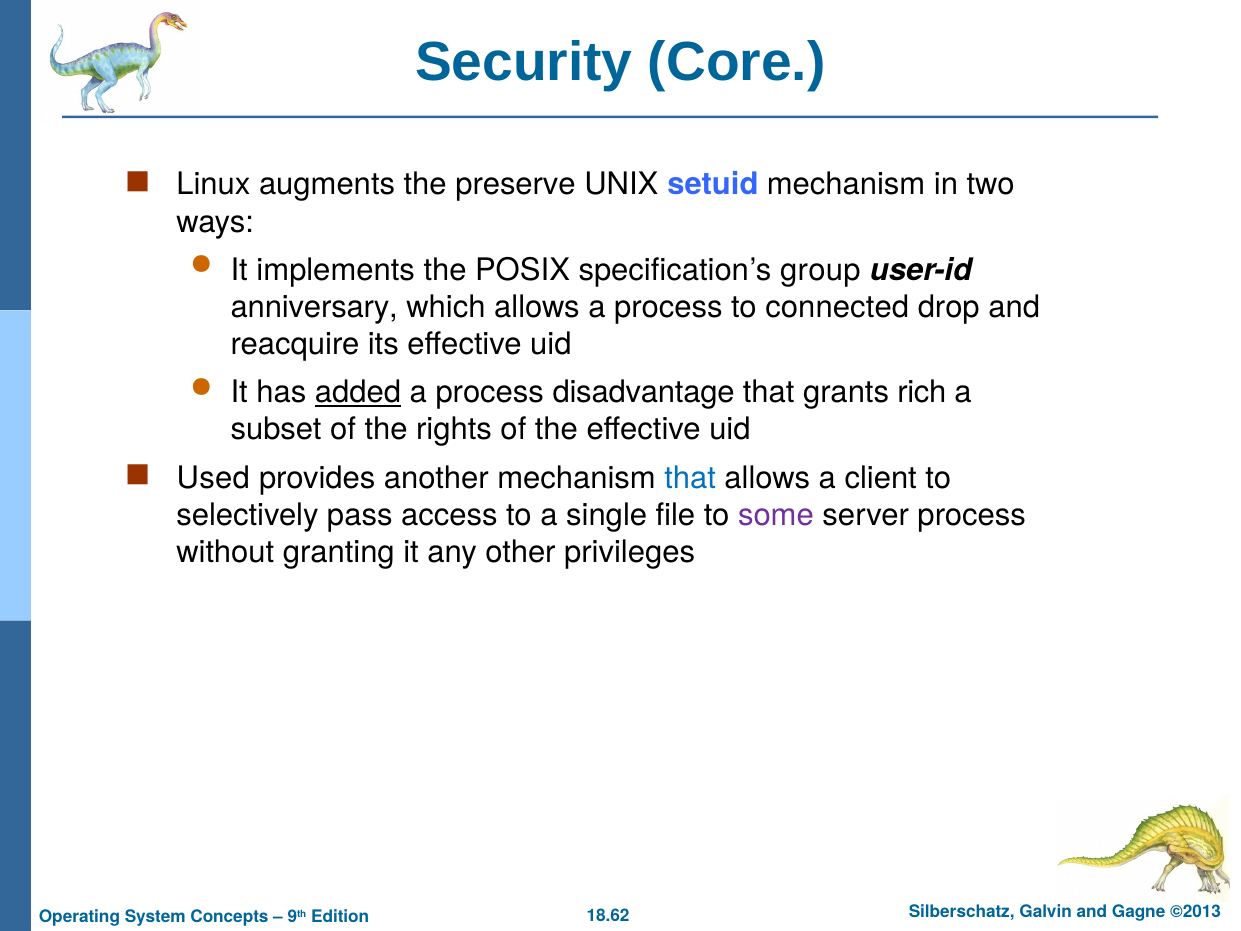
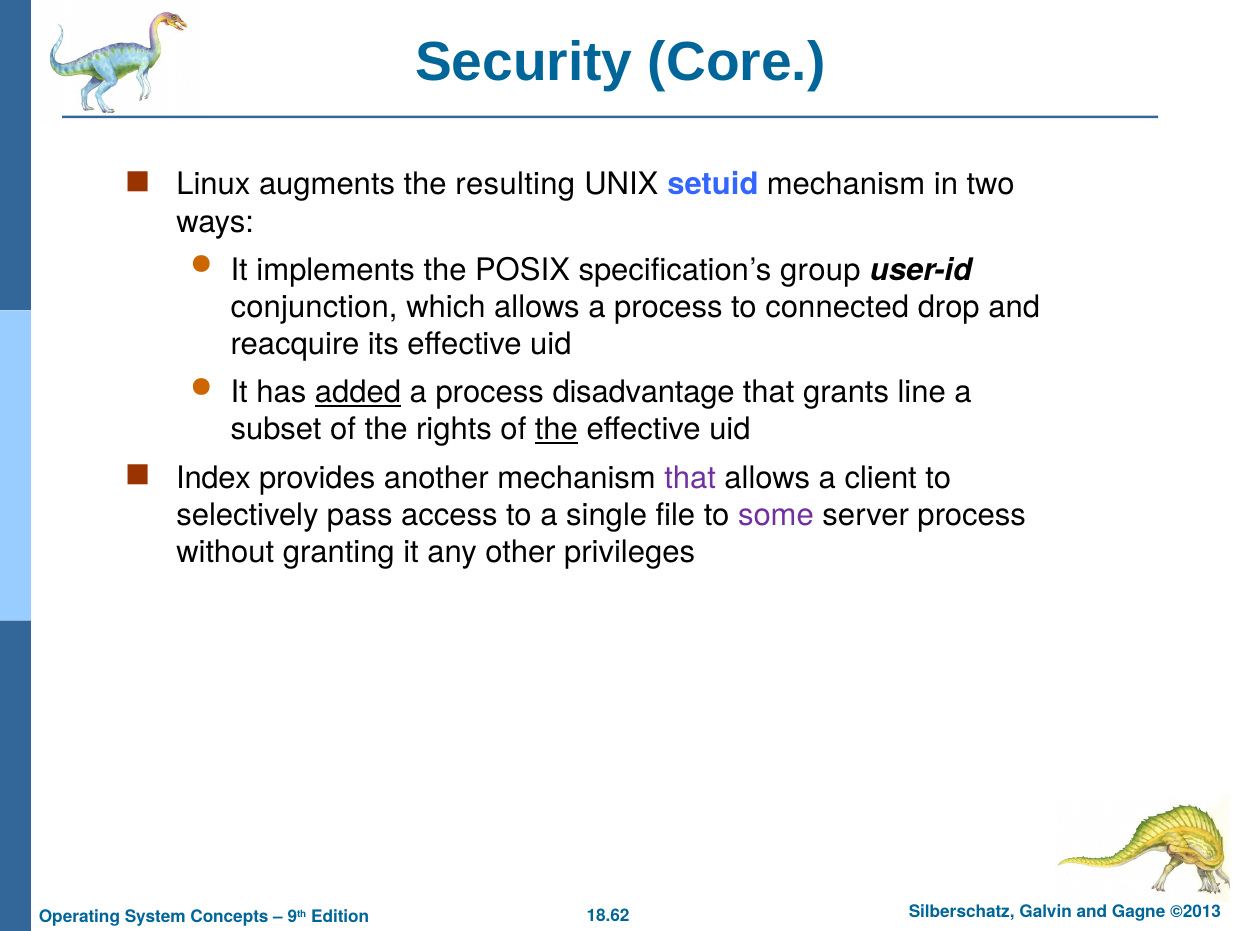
preserve: preserve -> resulting (515, 185)
anniversary: anniversary -> conjunction (314, 307)
rich: rich -> line (922, 392)
the underline: none -> present (556, 430)
Used: Used -> Index (214, 478)
that colour: blue -> purple (690, 478)
